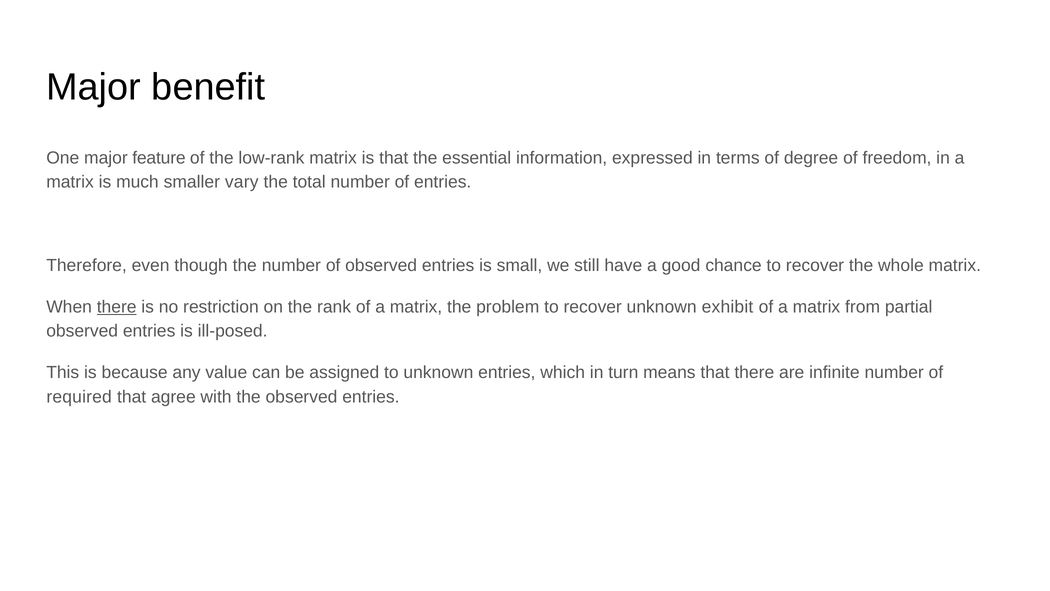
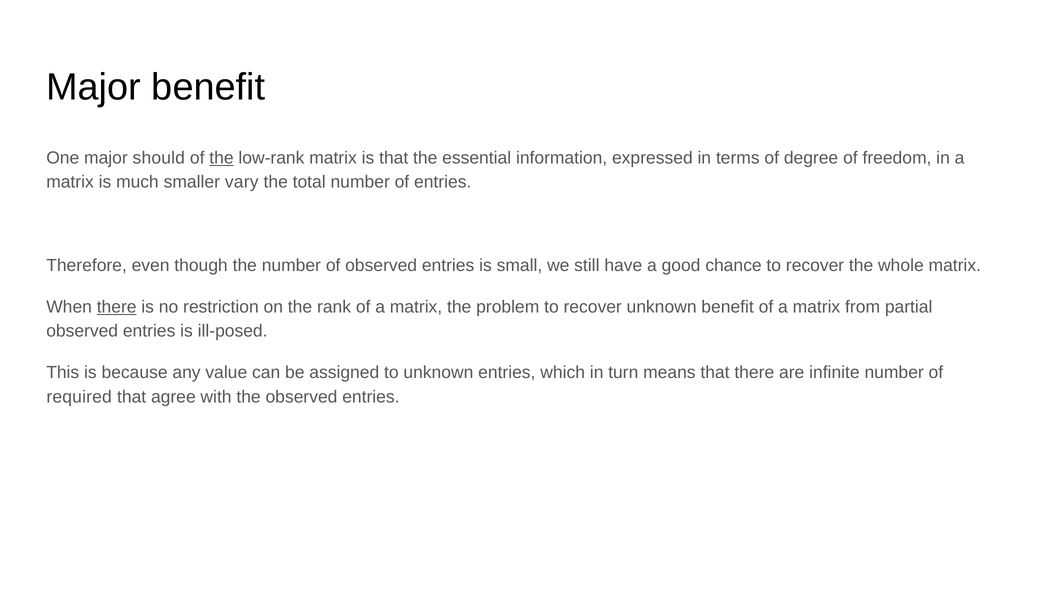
feature: feature -> should (159, 158)
the underline: none -> present (221, 158)
unknown exhibit: exhibit -> benefit (728, 307)
